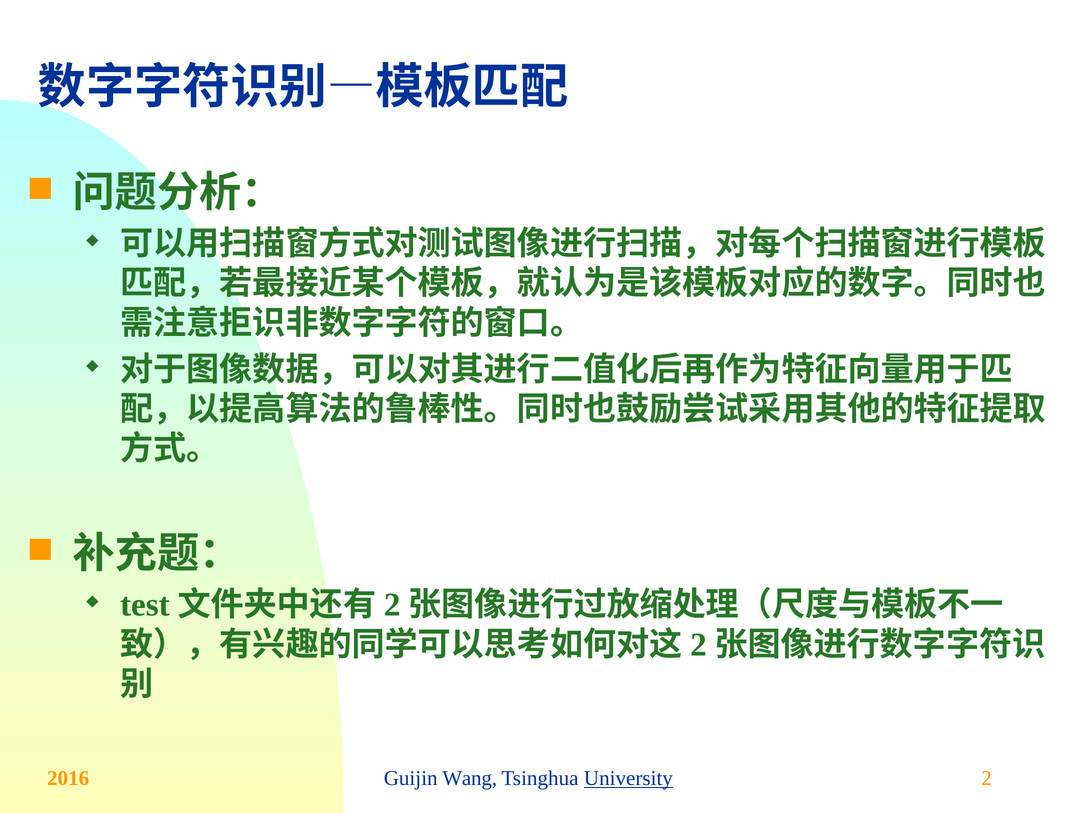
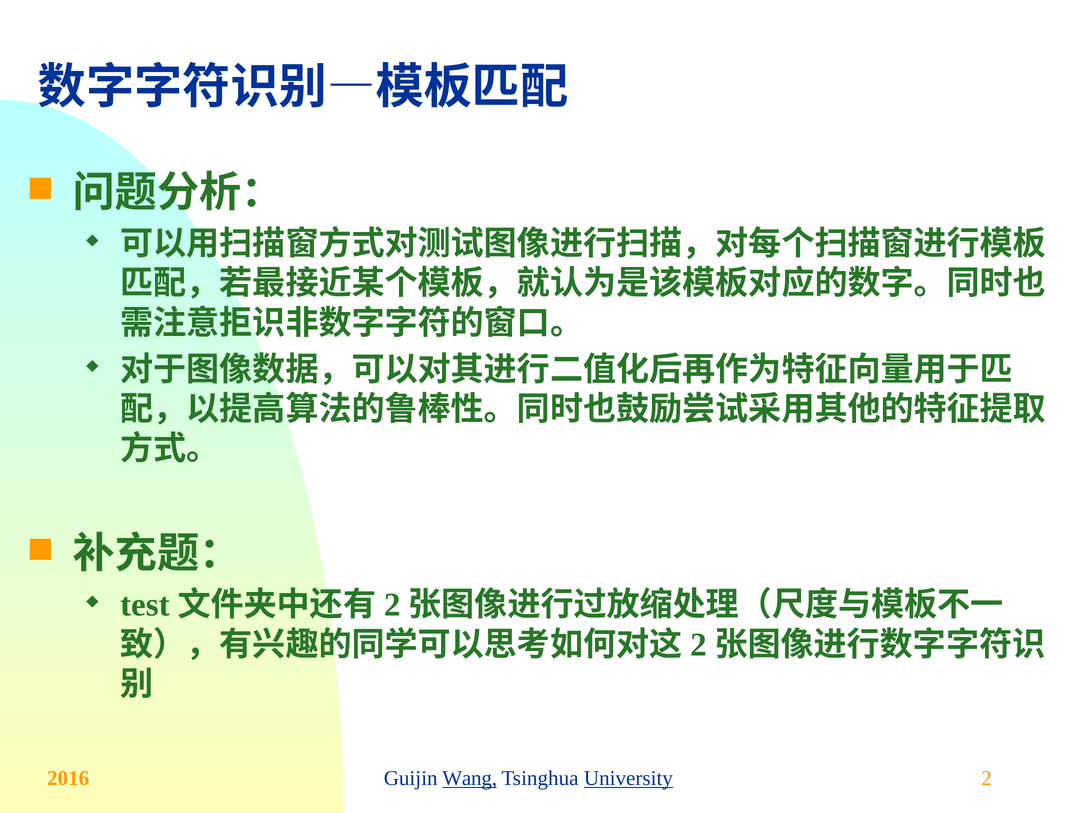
Wang underline: none -> present (470, 778)
